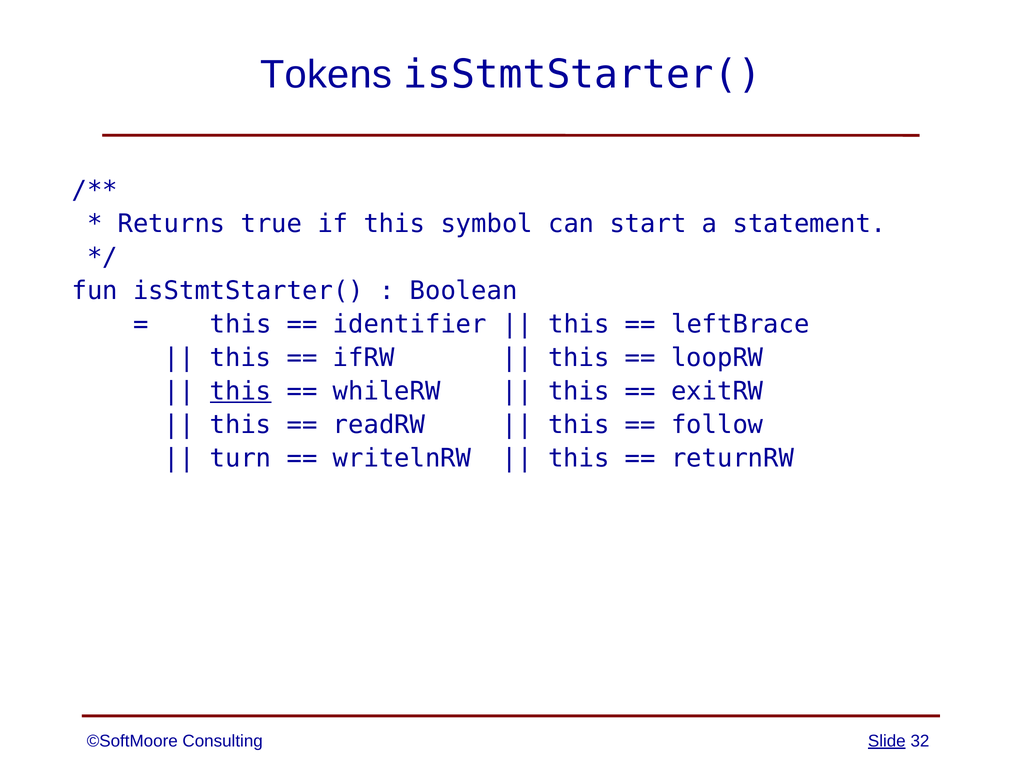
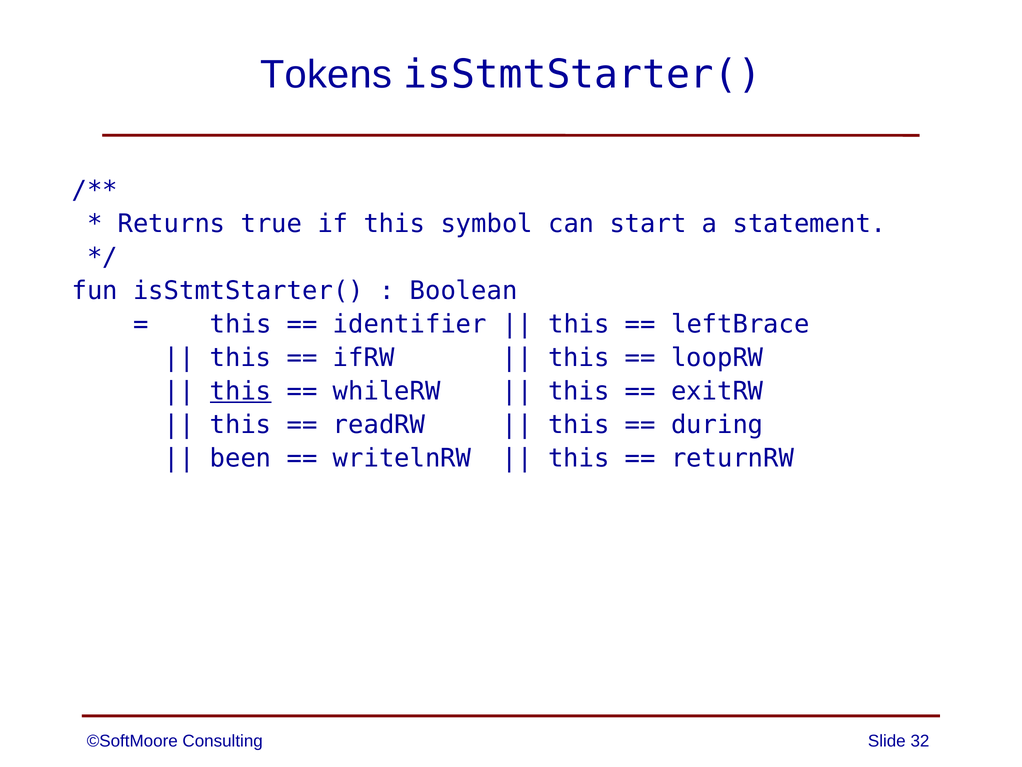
follow: follow -> during (717, 425)
turn: turn -> been (241, 458)
Slide underline: present -> none (887, 740)
